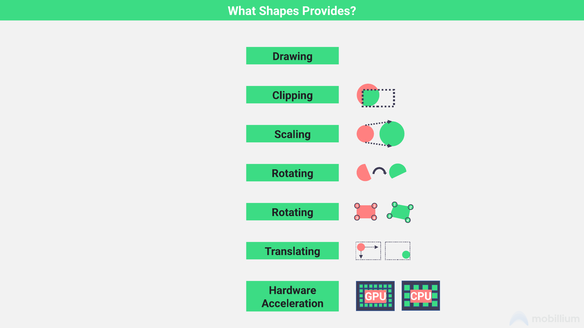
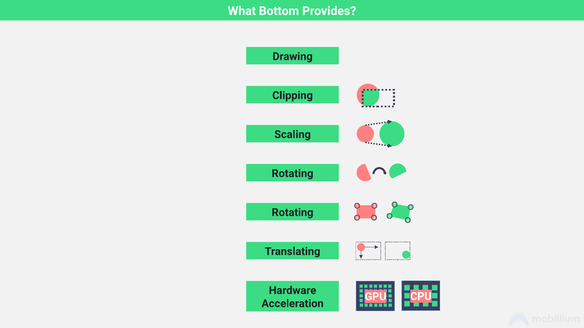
Shapes: Shapes -> Bottom (279, 11)
